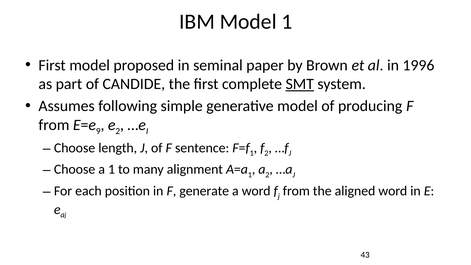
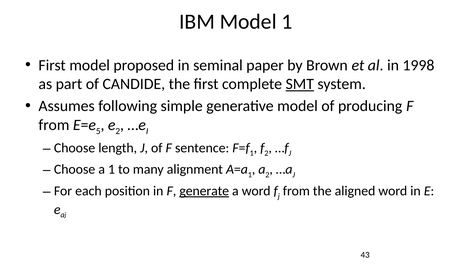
1996: 1996 -> 1998 (418, 65)
9: 9 -> 5 (98, 131)
generate underline: none -> present (204, 191)
